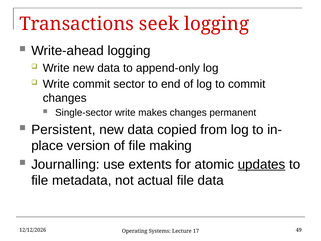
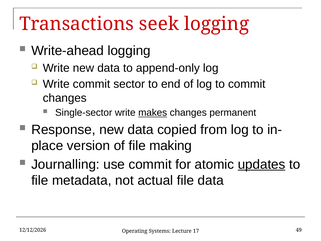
makes underline: none -> present (153, 113)
Persistent: Persistent -> Response (63, 129)
use extents: extents -> commit (150, 164)
